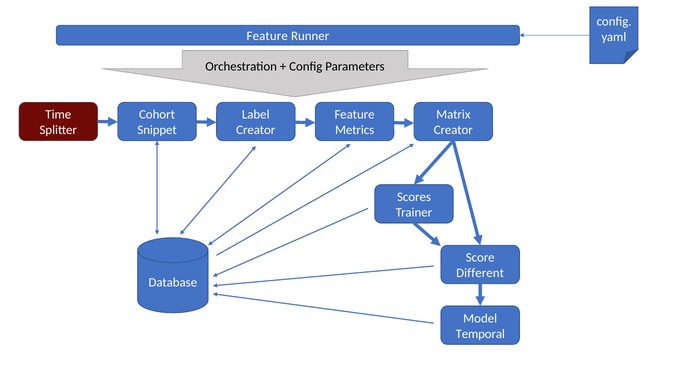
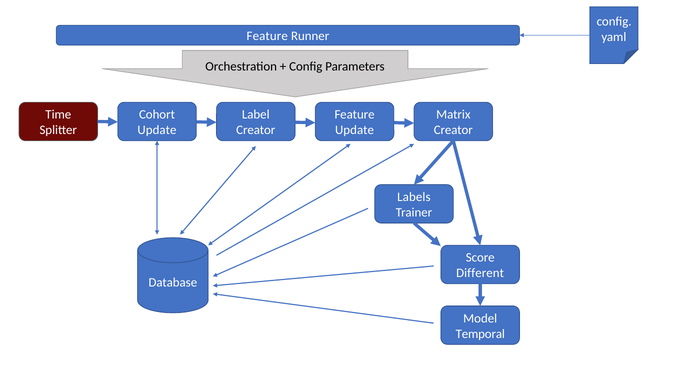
Snippet: Snippet -> Update (157, 130)
Metrics: Metrics -> Update (355, 130)
Scores: Scores -> Labels (414, 197)
